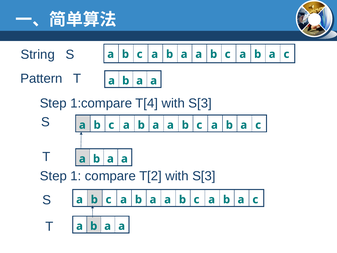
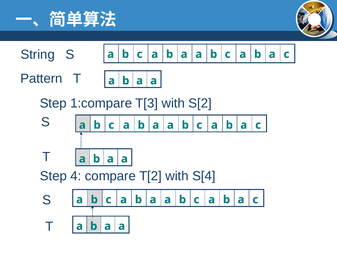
T[4: T[4 -> T[3 (147, 103)
S[3: S[3 -> S[2 (200, 103)
1: 1 -> 4 (76, 176)
T[2 with S[3: S[3 -> S[4 (204, 176)
